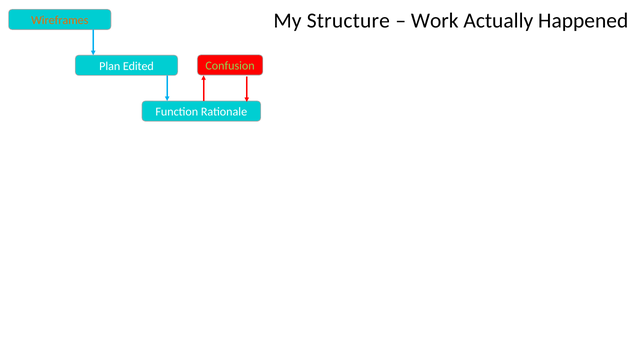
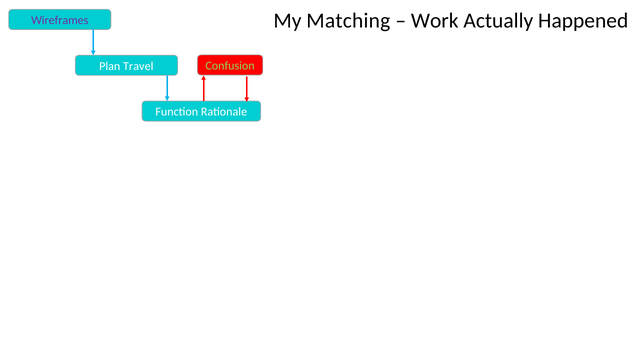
Structure: Structure -> Matching (348, 21)
Wireframes colour: orange -> purple (60, 20)
Edited: Edited -> Travel (138, 66)
